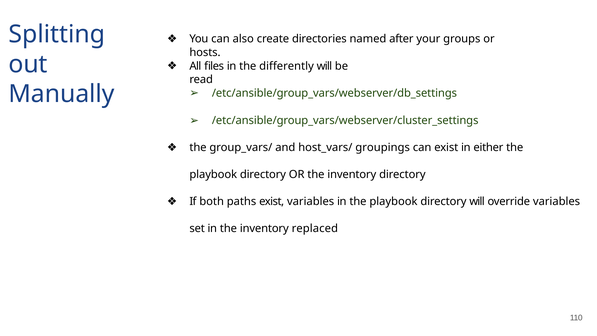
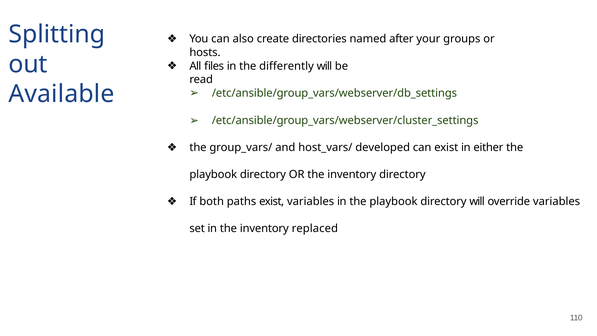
Manually: Manually -> Available (61, 94)
groupings: groupings -> developed (383, 147)
